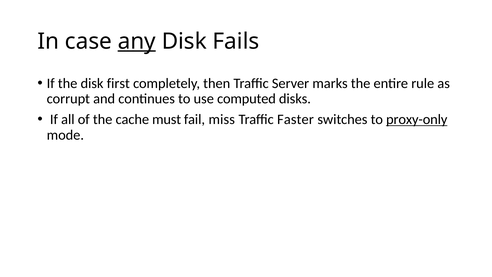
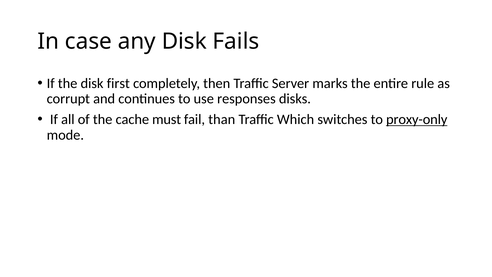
any underline: present -> none (137, 41)
computed: computed -> responses (246, 99)
miss: miss -> than (222, 119)
Faster: Faster -> Which (296, 119)
